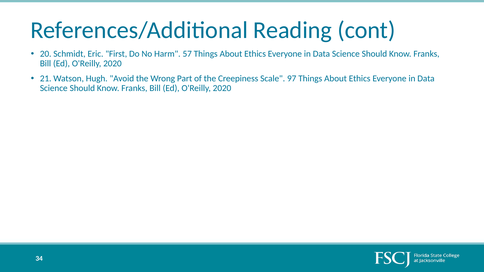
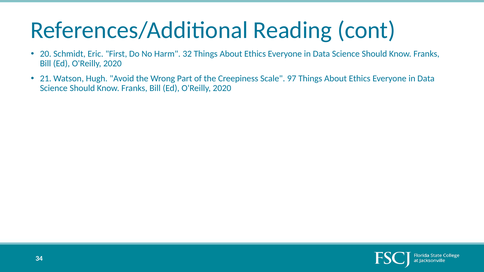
57: 57 -> 32 (187, 54)
